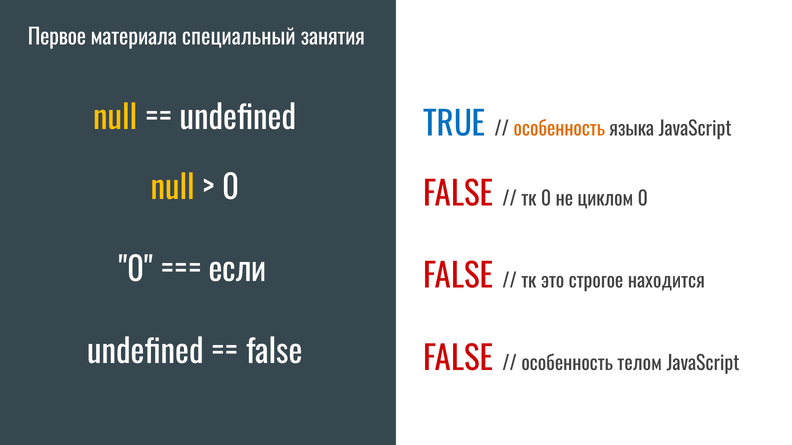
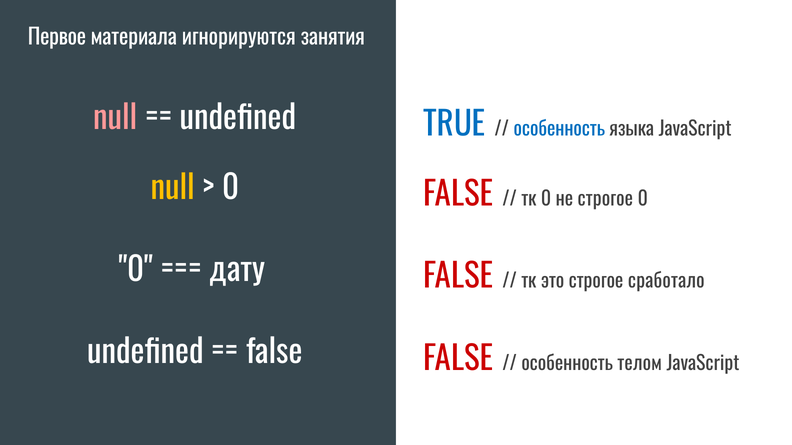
специальный: специальный -> игнорируются (239, 38)
null colour: yellow -> pink (115, 118)
особенность colour: orange -> blue (559, 129)
не циклом: циклом -> строгое (605, 200)
если: если -> дату (237, 271)
находится: находится -> сработало (666, 282)
